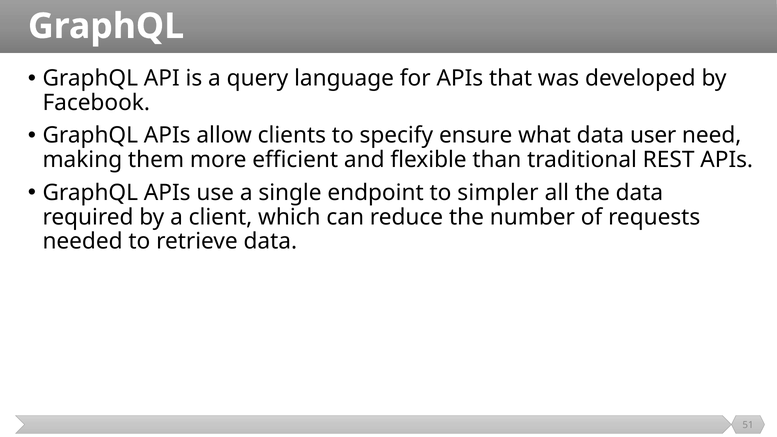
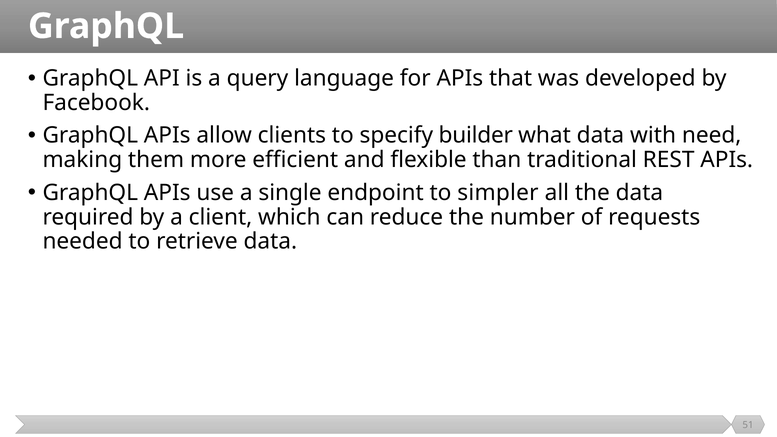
ensure: ensure -> builder (476, 136)
user: user -> with (653, 136)
